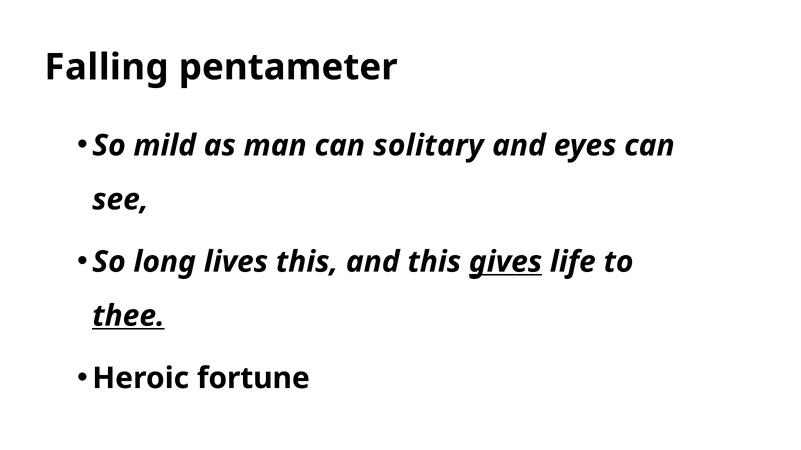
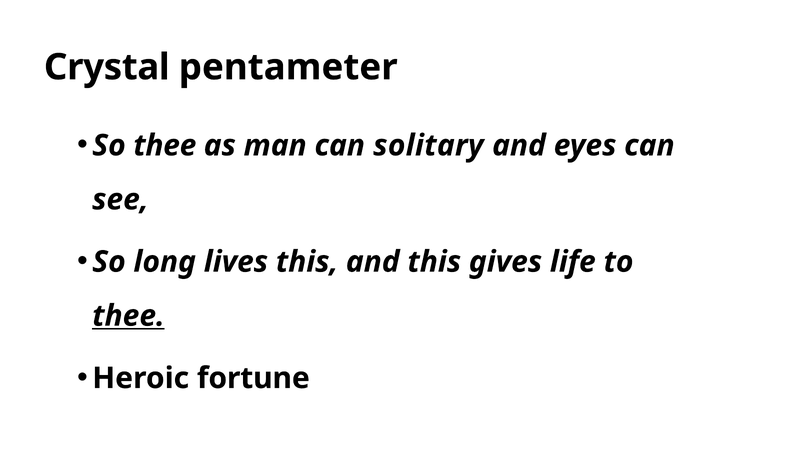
Falling: Falling -> Crystal (107, 67)
So mild: mild -> thee (165, 146)
gives underline: present -> none (505, 262)
